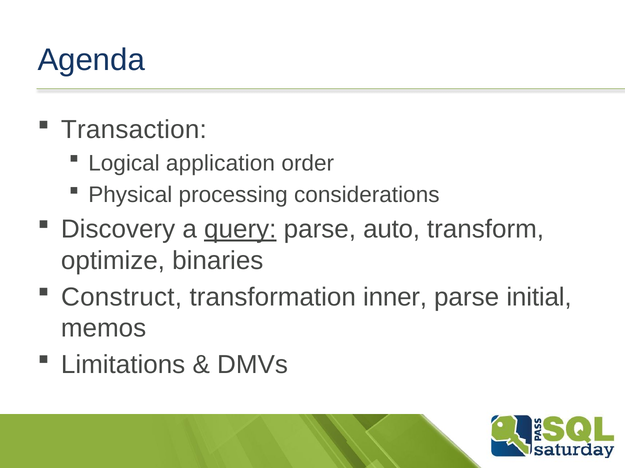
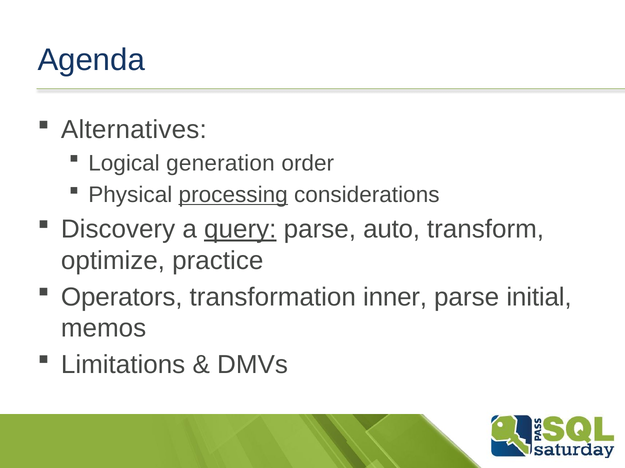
Transaction: Transaction -> Alternatives (134, 130)
application: application -> generation (220, 163)
processing underline: none -> present (233, 195)
binaries: binaries -> practice (218, 261)
Construct: Construct -> Operators (122, 297)
